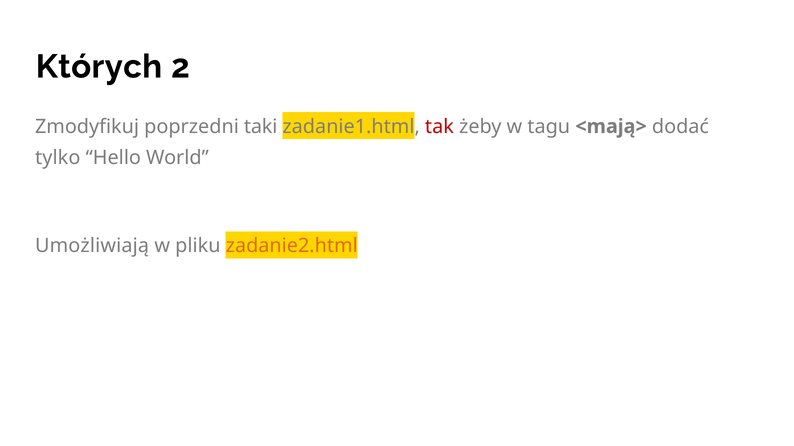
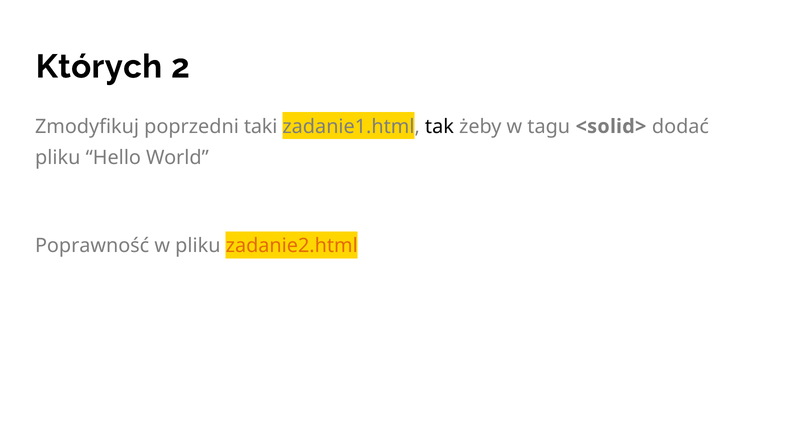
tak colour: red -> black (439, 127)
<mają>: <mają> -> <solid> (611, 127)
tylko: tylko -> pliku (58, 158)
Umożliwiają: Umożliwiają -> Poprawność (92, 246)
